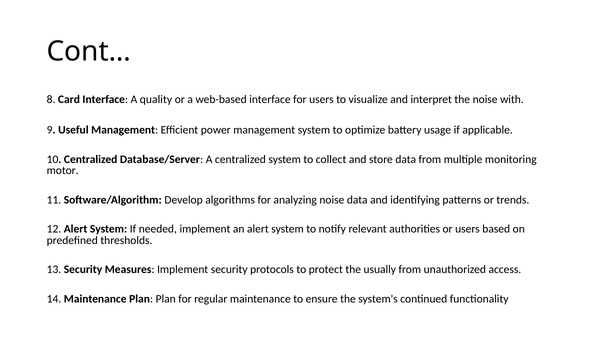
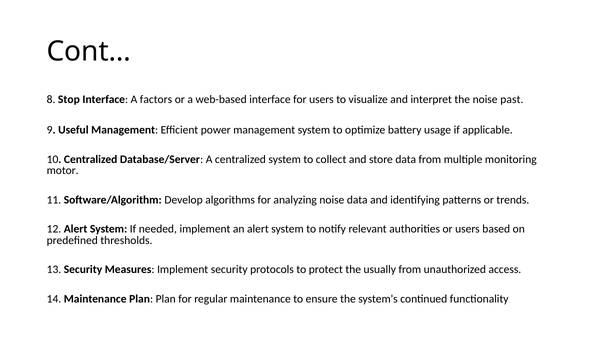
Card: Card -> Stop (69, 99)
quality: quality -> factors (156, 99)
with: with -> past (512, 99)
